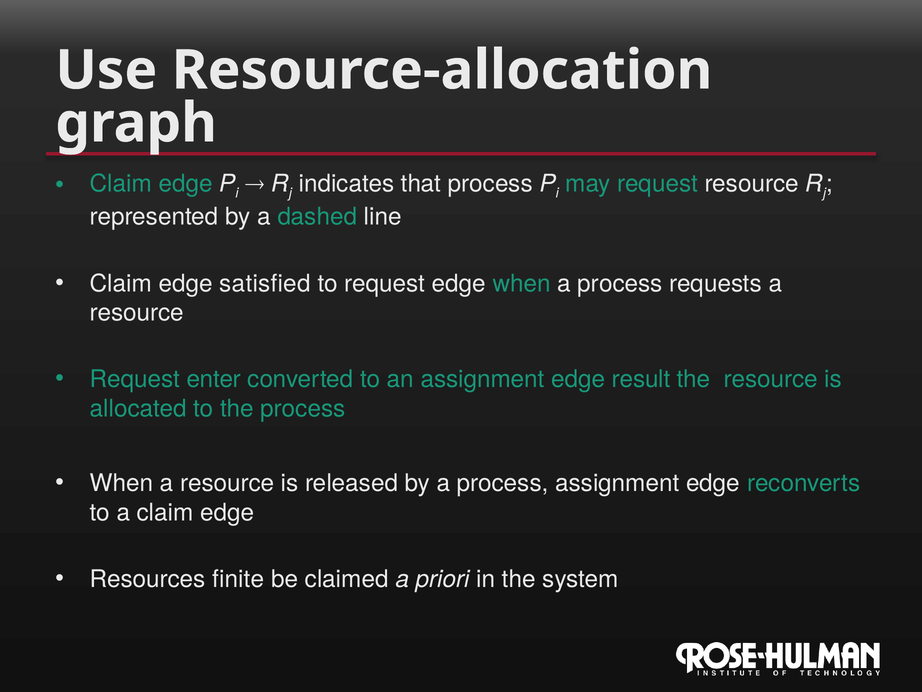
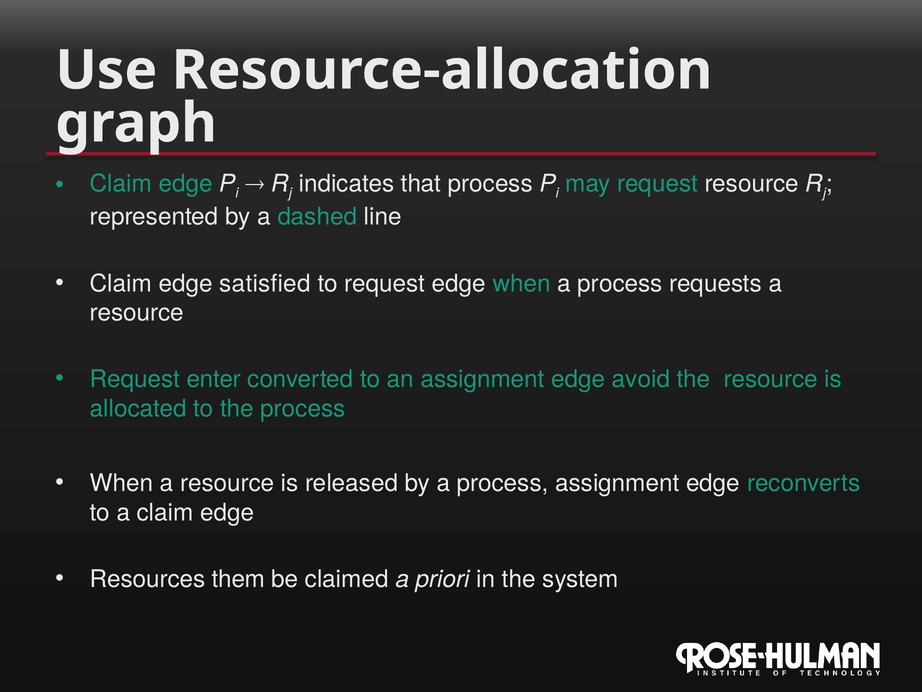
result: result -> avoid (641, 379)
finite: finite -> them (238, 579)
